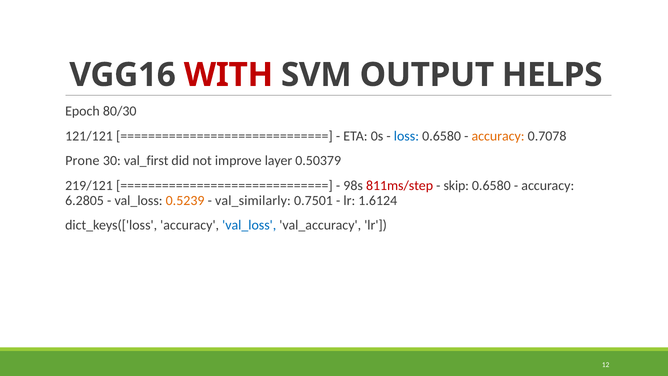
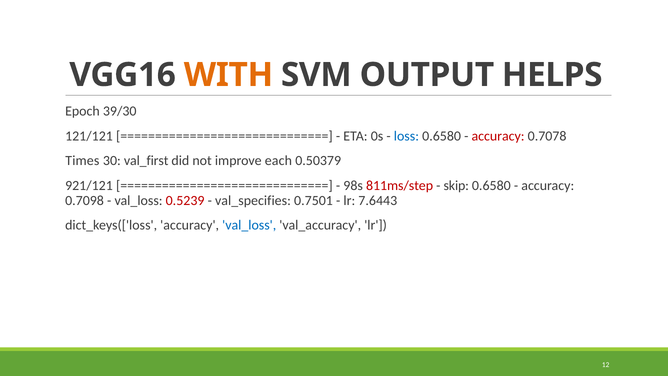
WITH colour: red -> orange (228, 75)
80/30: 80/30 -> 39/30 (120, 111)
accuracy colour: orange -> red (498, 136)
Prone: Prone -> Times (82, 161)
layer: layer -> each (278, 161)
219/121: 219/121 -> 921/121 (89, 185)
6.2805: 6.2805 -> 0.7098 (85, 200)
0.5239 colour: orange -> red (185, 200)
val_similarly: val_similarly -> val_specifies (253, 200)
1.6124: 1.6124 -> 7.6443 (378, 200)
